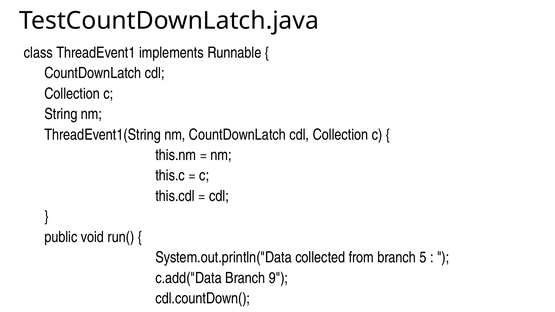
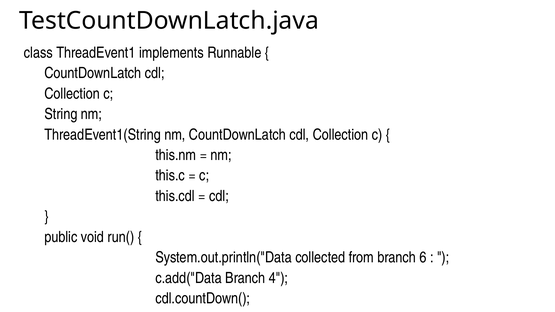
5: 5 -> 6 (423, 258)
9: 9 -> 4 (278, 278)
